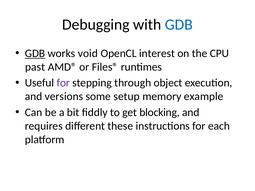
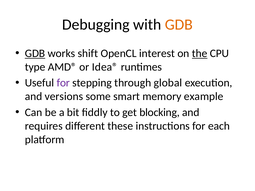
GDB colour: blue -> orange (179, 25)
void: void -> shift (88, 53)
the underline: none -> present (200, 53)
past: past -> type (35, 67)
Files®: Files® -> Idea® (105, 67)
object: object -> global (168, 83)
setup: setup -> smart (127, 97)
